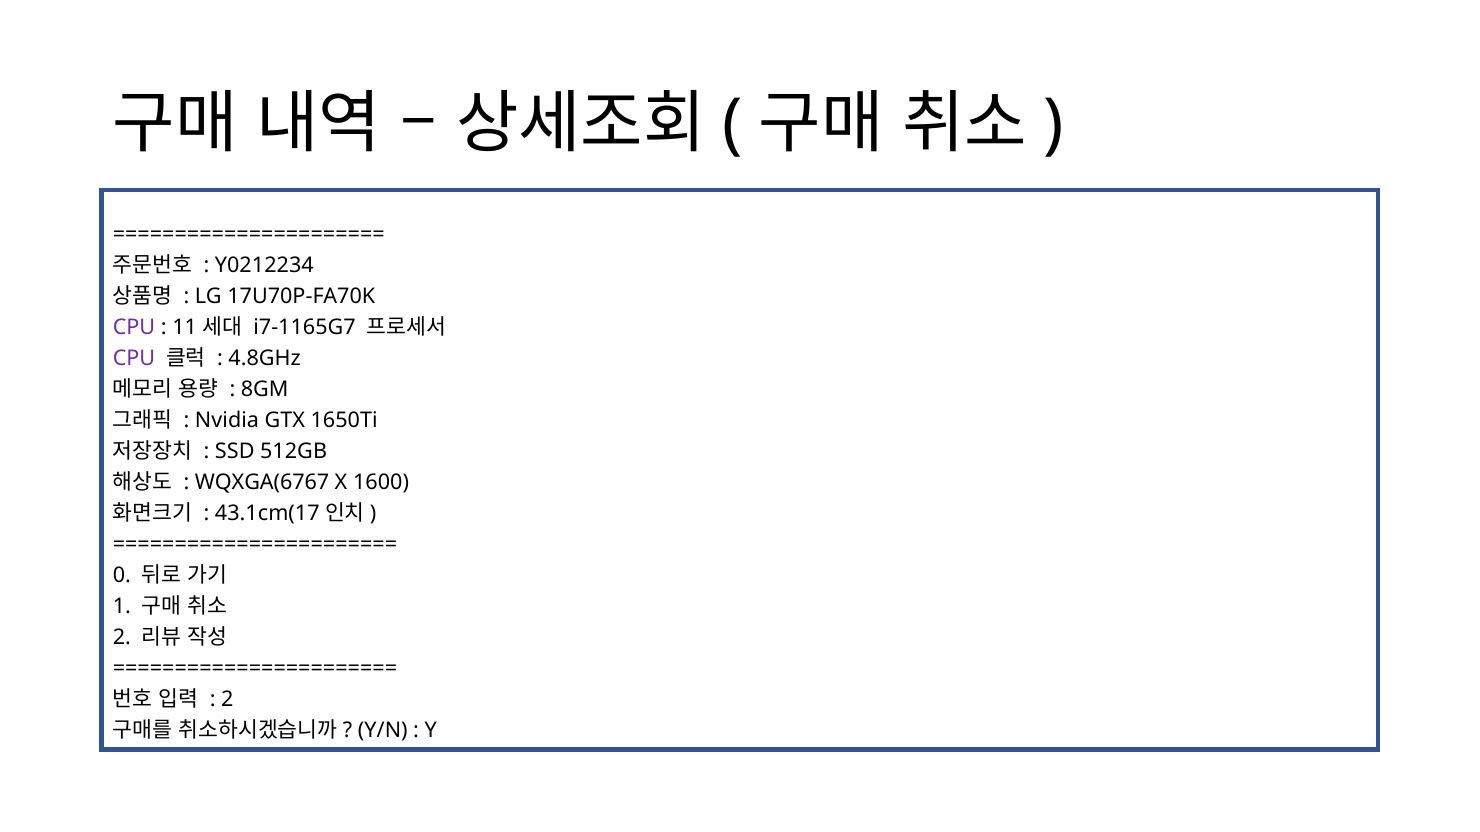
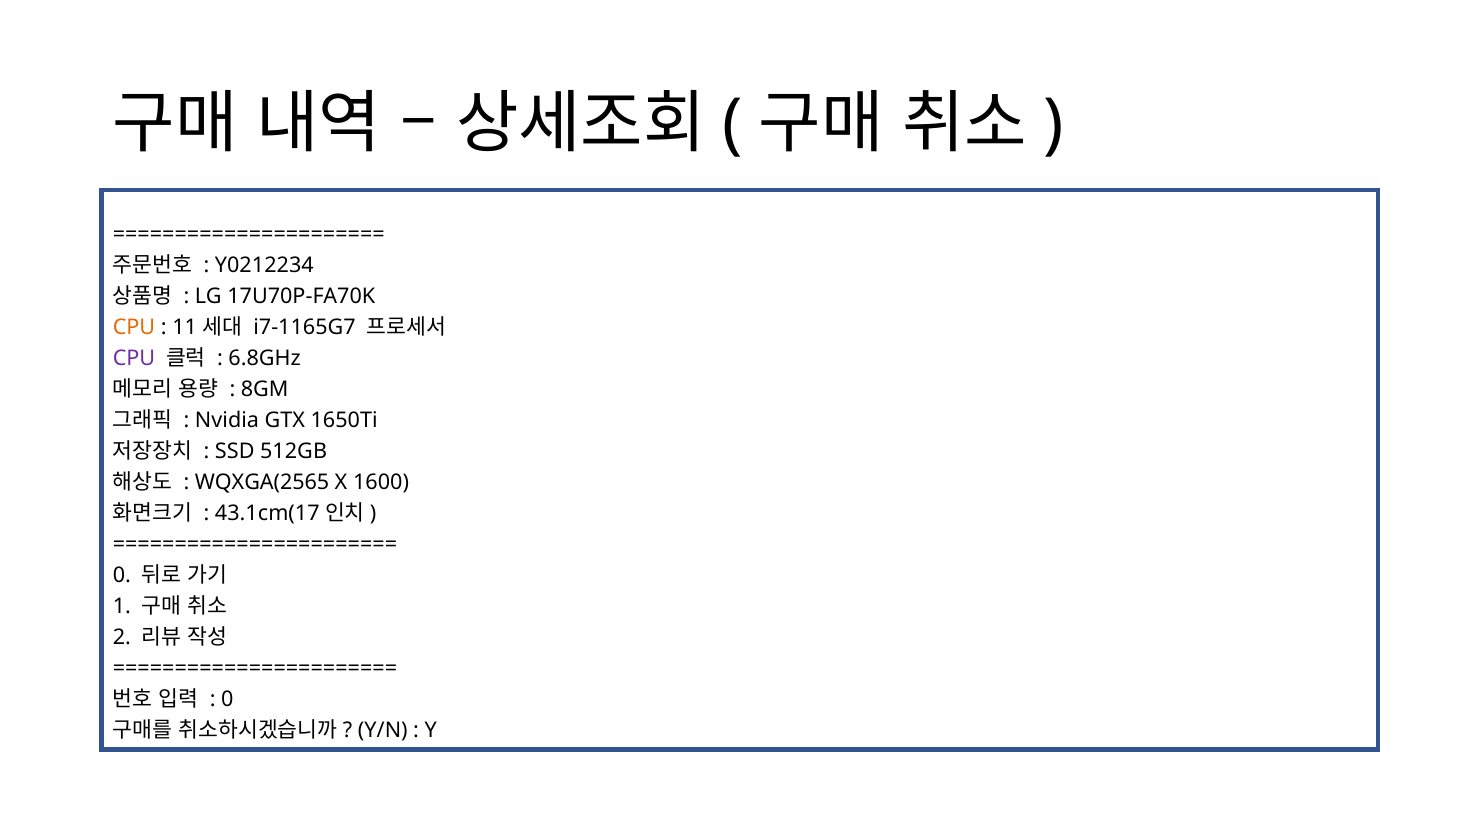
CPU colour: purple -> orange (134, 328)
4.8GHz: 4.8GHz -> 6.8GHz (265, 359)
WQXGA(6767: WQXGA(6767 -> WQXGA(2565 (262, 483)
2: 2 -> 0 (227, 700)
